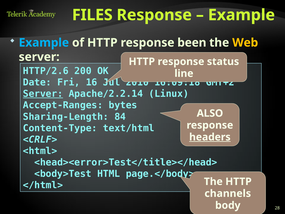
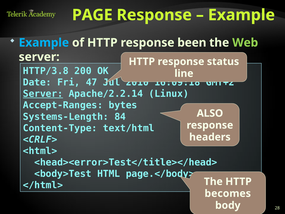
FILES: FILES -> PAGE (92, 15)
Web colour: yellow -> light green (245, 43)
HTTP/2.6: HTTP/2.6 -> HTTP/3.8 (46, 71)
16: 16 -> 47 (92, 82)
Sharing-Length: Sharing-Length -> Systems-Length (66, 117)
headers underline: present -> none (210, 137)
channels: channels -> becomes (228, 193)
